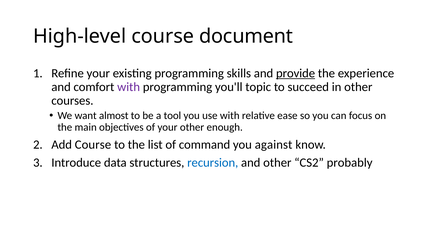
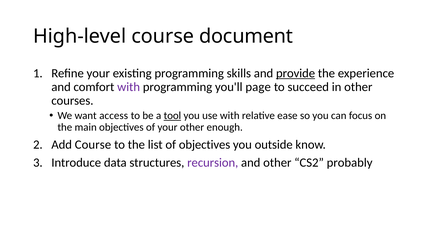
topic: topic -> page (258, 87)
almost: almost -> access (114, 116)
tool underline: none -> present (172, 116)
of command: command -> objectives (205, 145)
against: against -> outside (274, 145)
recursion colour: blue -> purple (213, 163)
